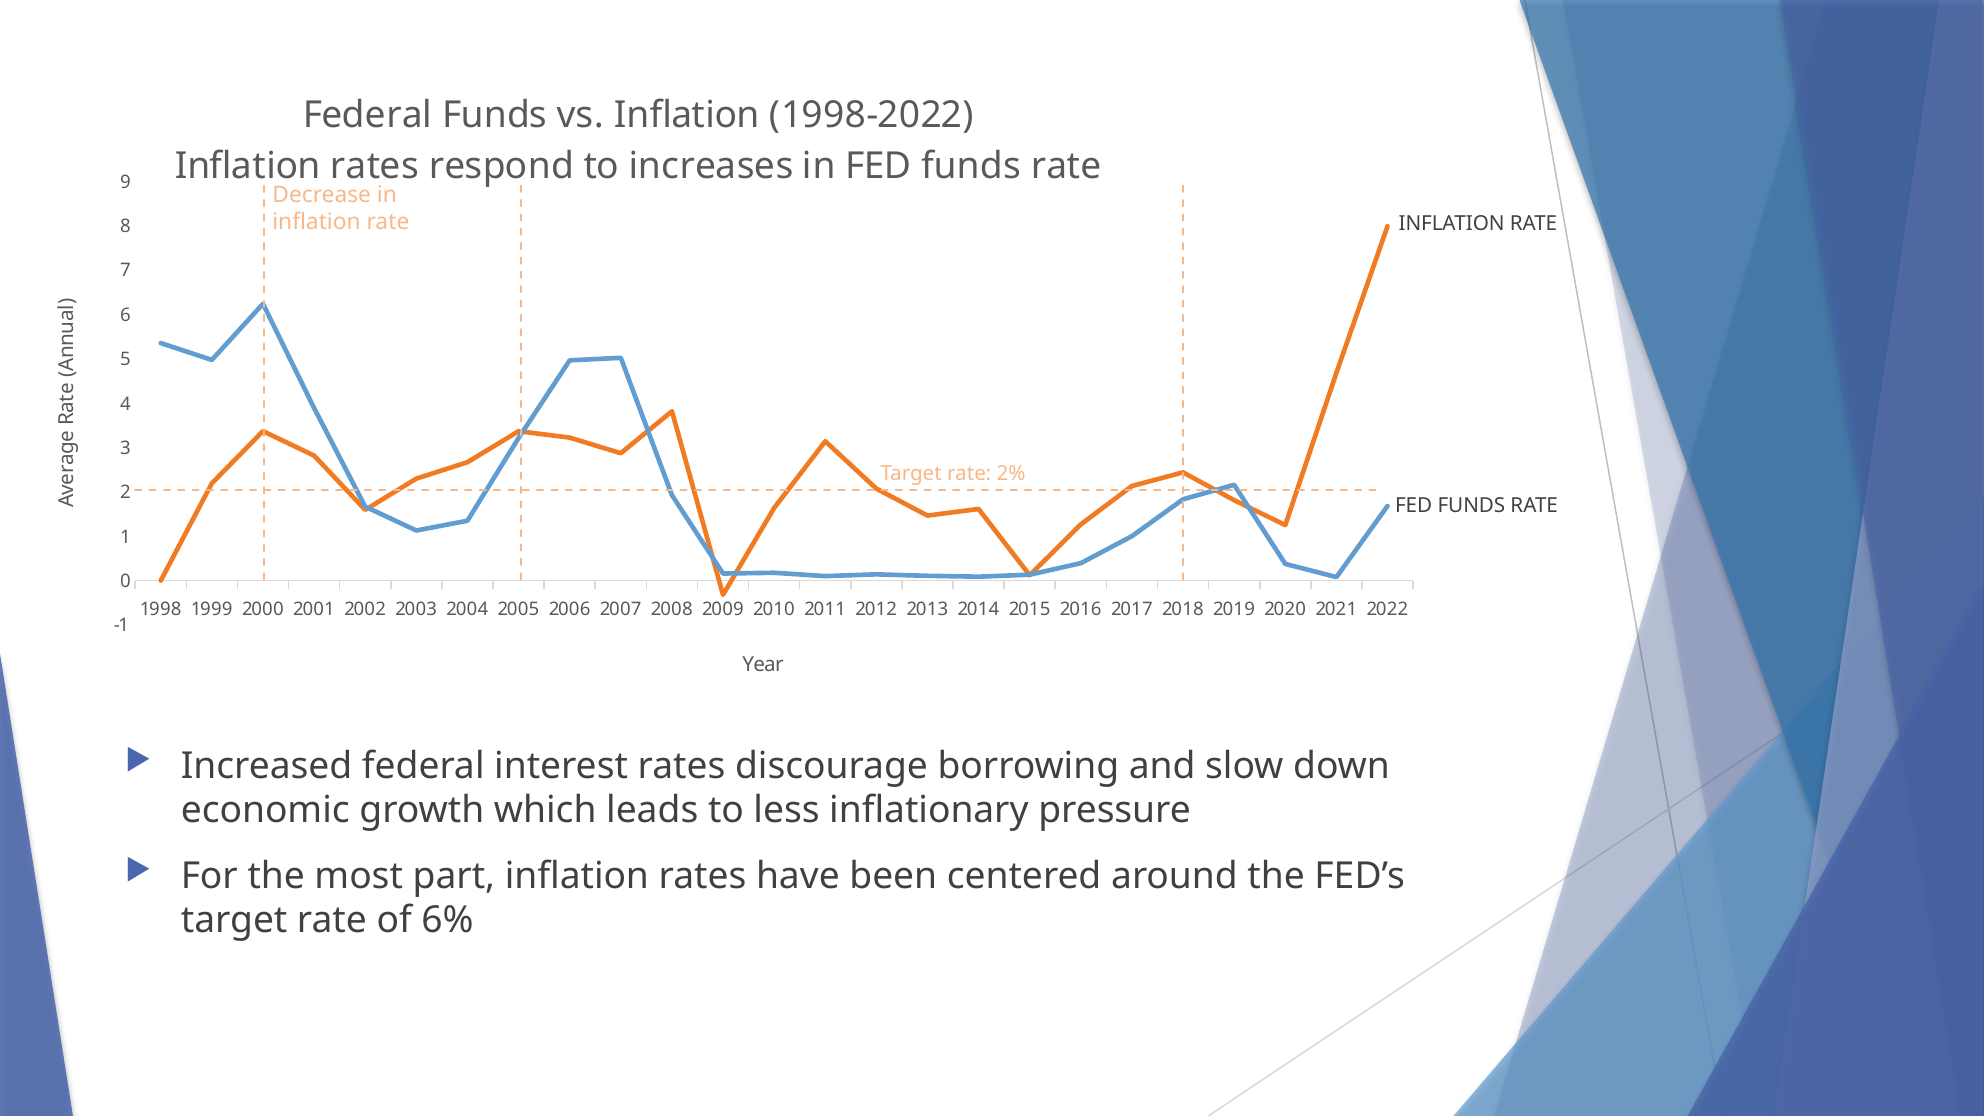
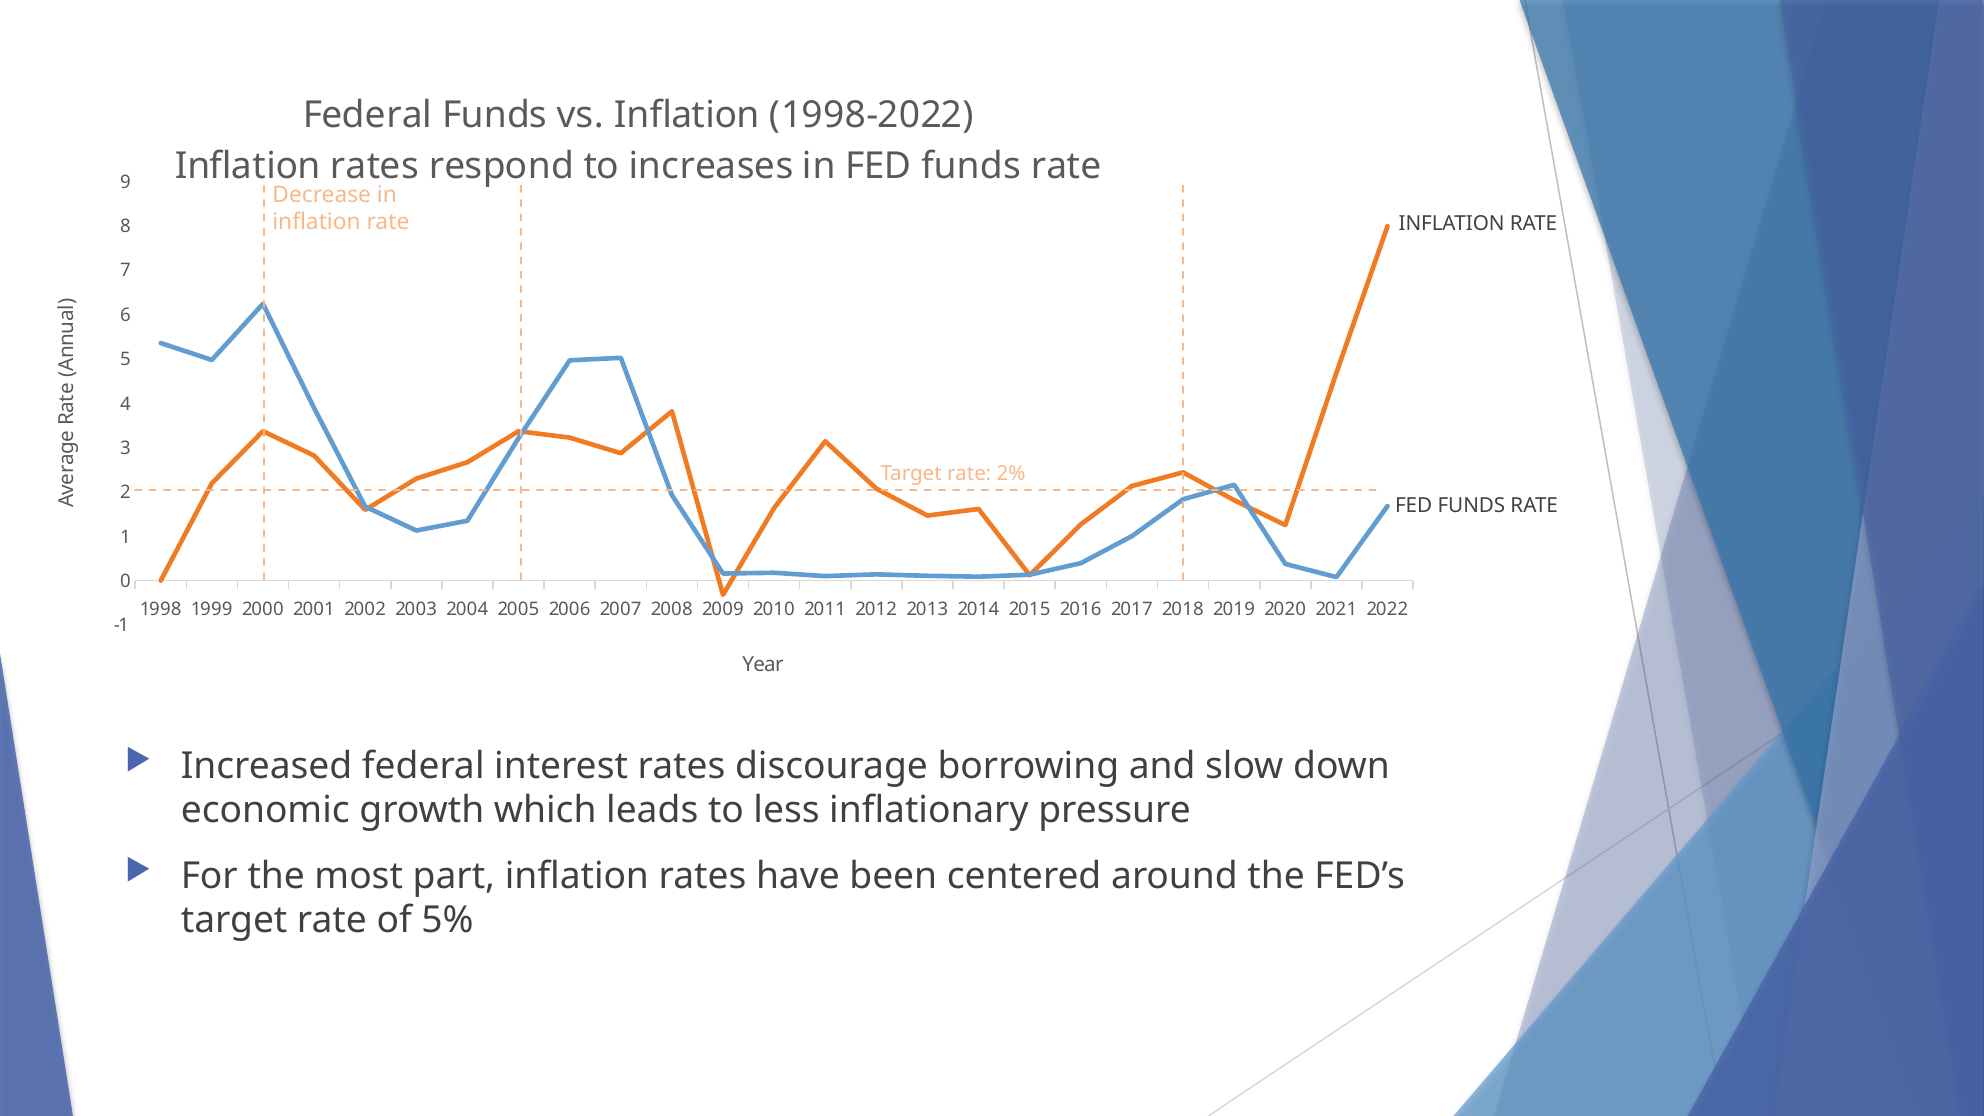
6%: 6% -> 5% (447, 921)
